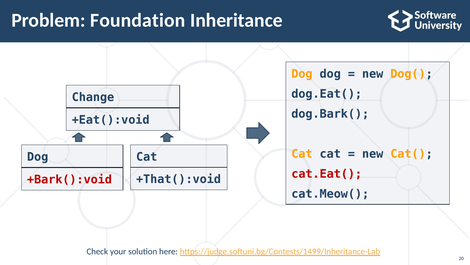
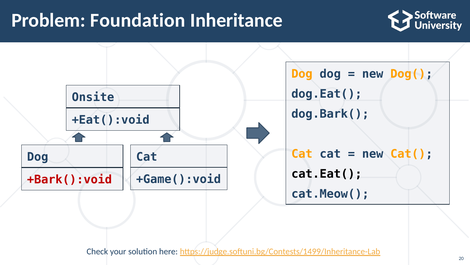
Change: Change -> Onsite (93, 97)
cat.Eat( colour: red -> black (327, 173)
+That():void: +That():void -> +Game():void (179, 179)
